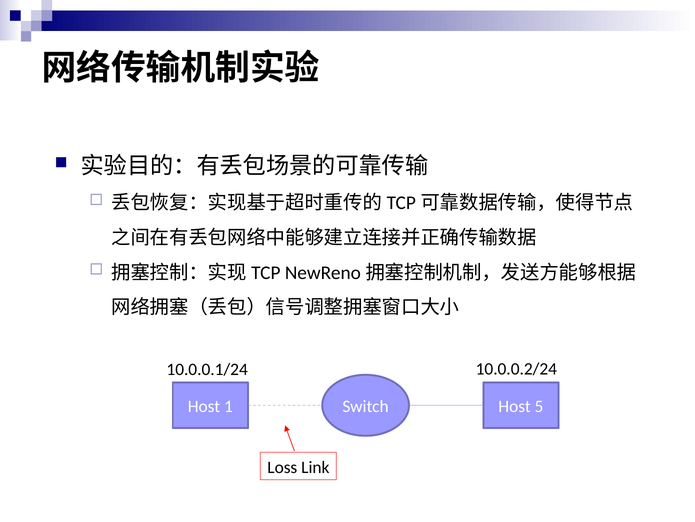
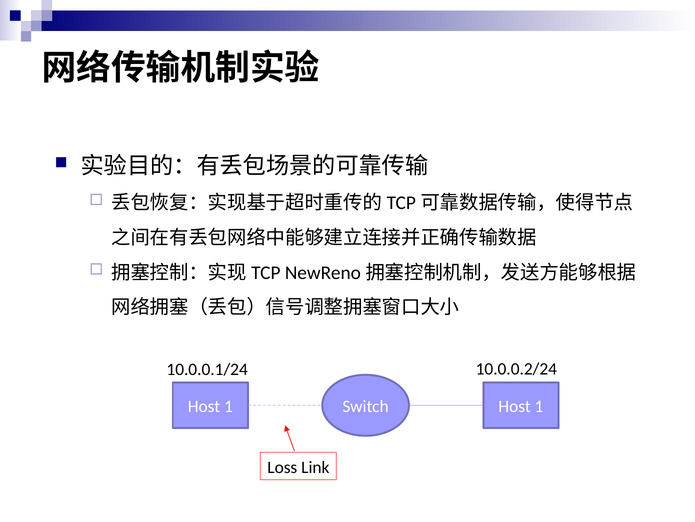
1 Host 5: 5 -> 1 (539, 406)
